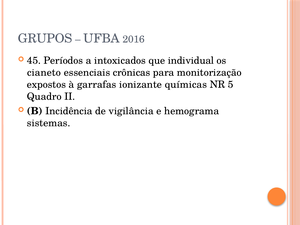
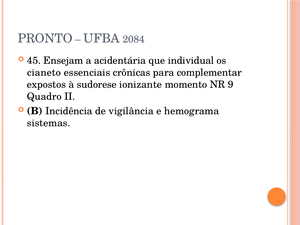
GRUPOS: GRUPOS -> PRONTO (45, 38)
2016: 2016 -> 2084 (134, 39)
Períodos: Períodos -> Ensejam (63, 61)
intoxicados: intoxicados -> acidentária (120, 61)
monitorização: monitorização -> complementar (209, 73)
garrafas: garrafas -> sudorese (97, 85)
químicas: químicas -> momento (186, 85)
5: 5 -> 9 (231, 85)
